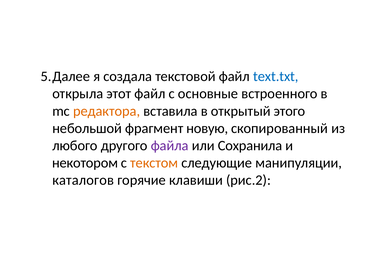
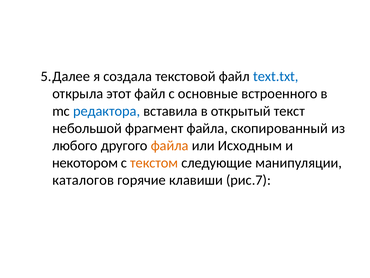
редактора colour: orange -> blue (107, 111)
этого: этого -> текст (289, 111)
фрагмент новую: новую -> файла (207, 128)
файла colour: purple -> orange (170, 145)
Сохранила: Сохранила -> Исходным (250, 145)
рис.2: рис.2 -> рис.7 (248, 180)
